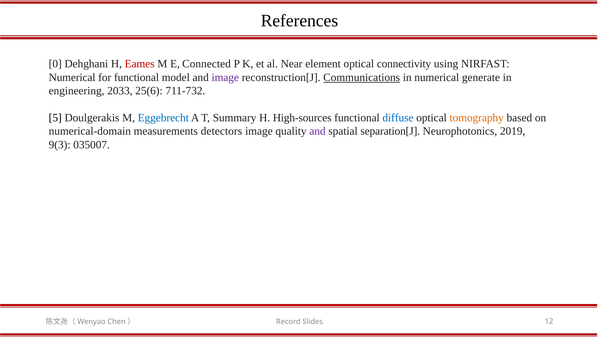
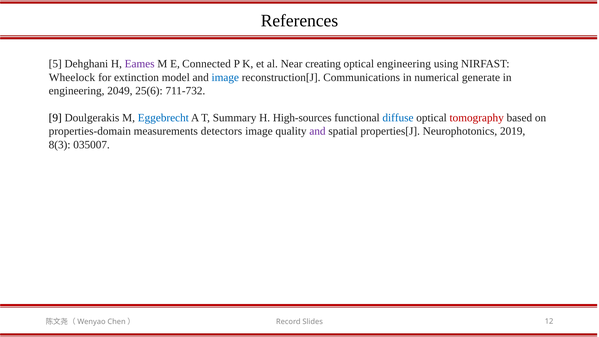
0: 0 -> 5 (55, 64)
Eames colour: red -> purple (140, 64)
element: element -> creating (323, 64)
optical connectivity: connectivity -> engineering (404, 64)
Numerical: Numerical -> Wheelock (72, 77)
for functional: functional -> extinction (136, 77)
image colour: purple -> blue (225, 77)
Communications underline: present -> none (362, 77)
2033: 2033 -> 2049 (120, 91)
5: 5 -> 9 (55, 118)
tomography colour: orange -> red (477, 118)
numerical-domain: numerical-domain -> properties-domain (90, 131)
separation[J: separation[J -> properties[J (390, 131)
9(3: 9(3 -> 8(3 (60, 145)
